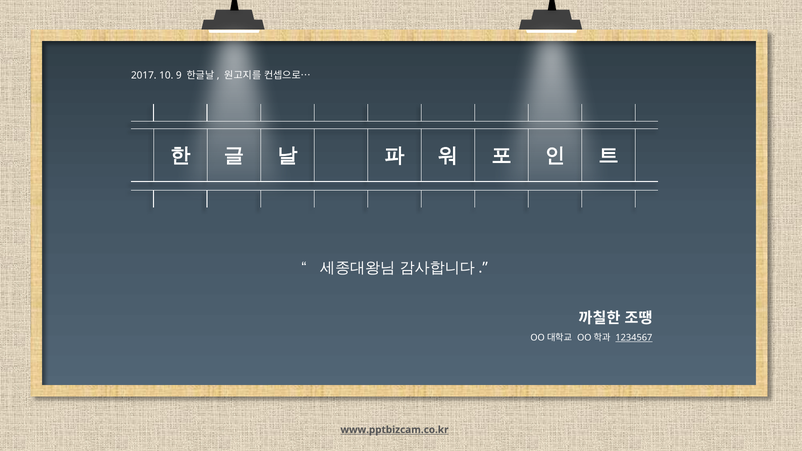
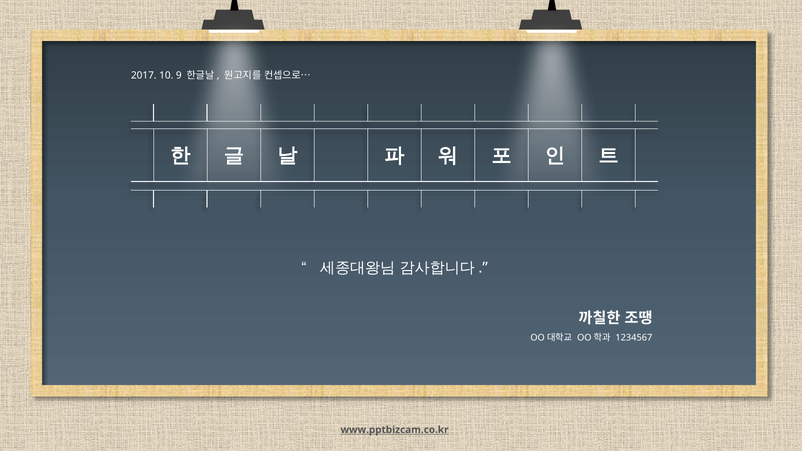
1234567 underline: present -> none (634, 338)
